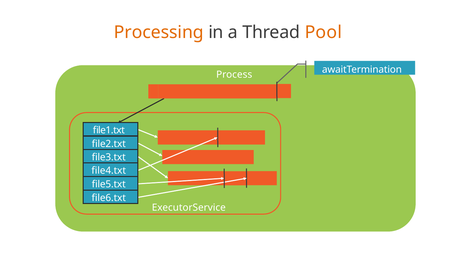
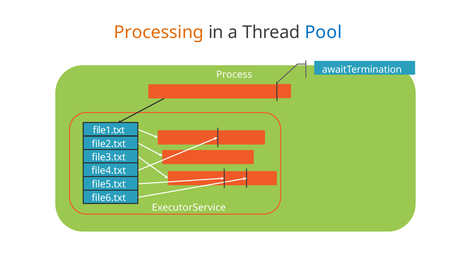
Pool colour: orange -> blue (323, 32)
